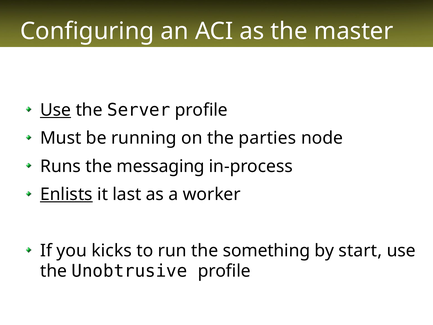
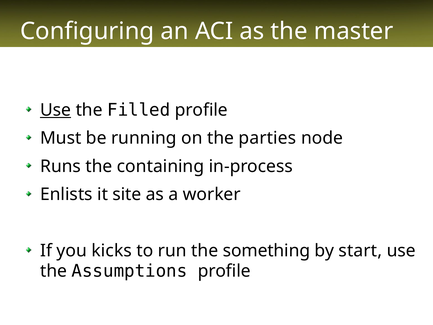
Server: Server -> Filled (139, 110)
messaging: messaging -> containing (161, 166)
Enlists underline: present -> none (66, 194)
last: last -> site (127, 194)
Unobtrusive: Unobtrusive -> Assumptions (129, 271)
